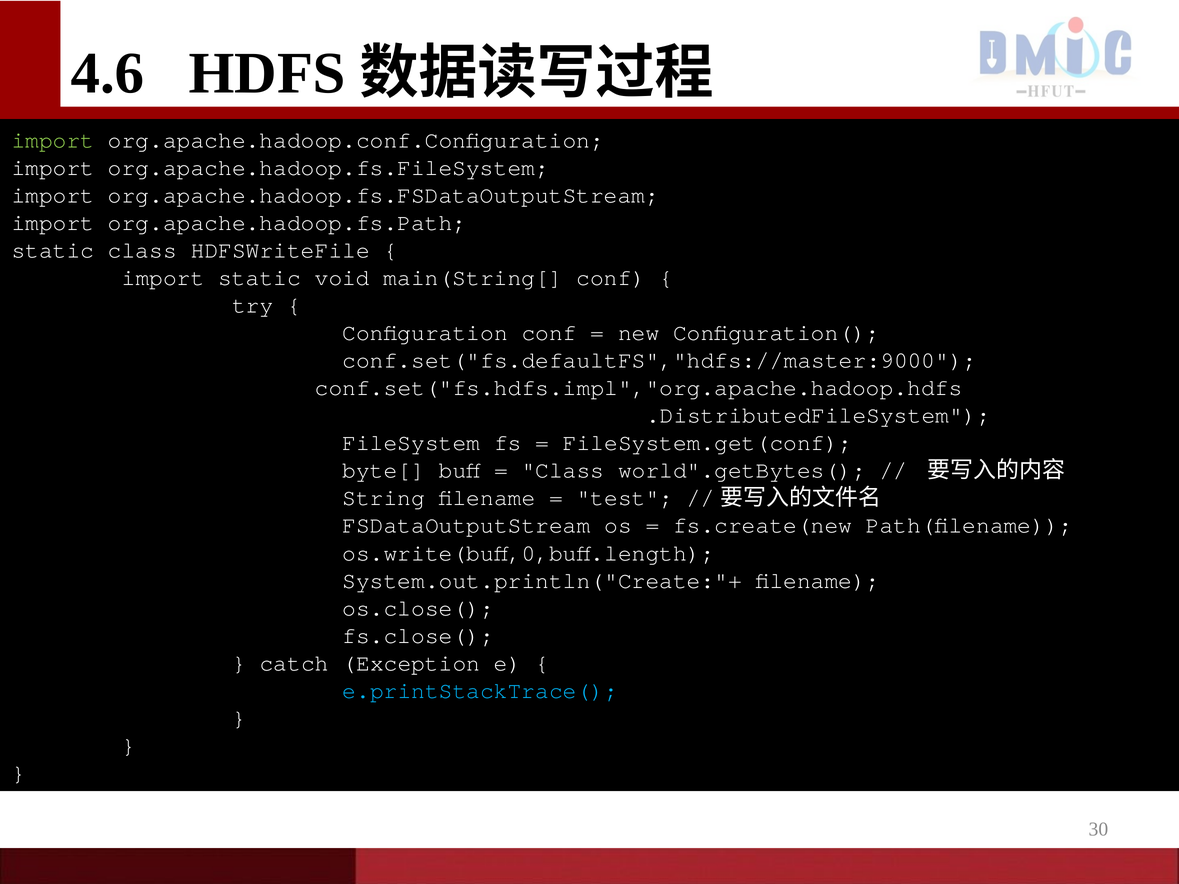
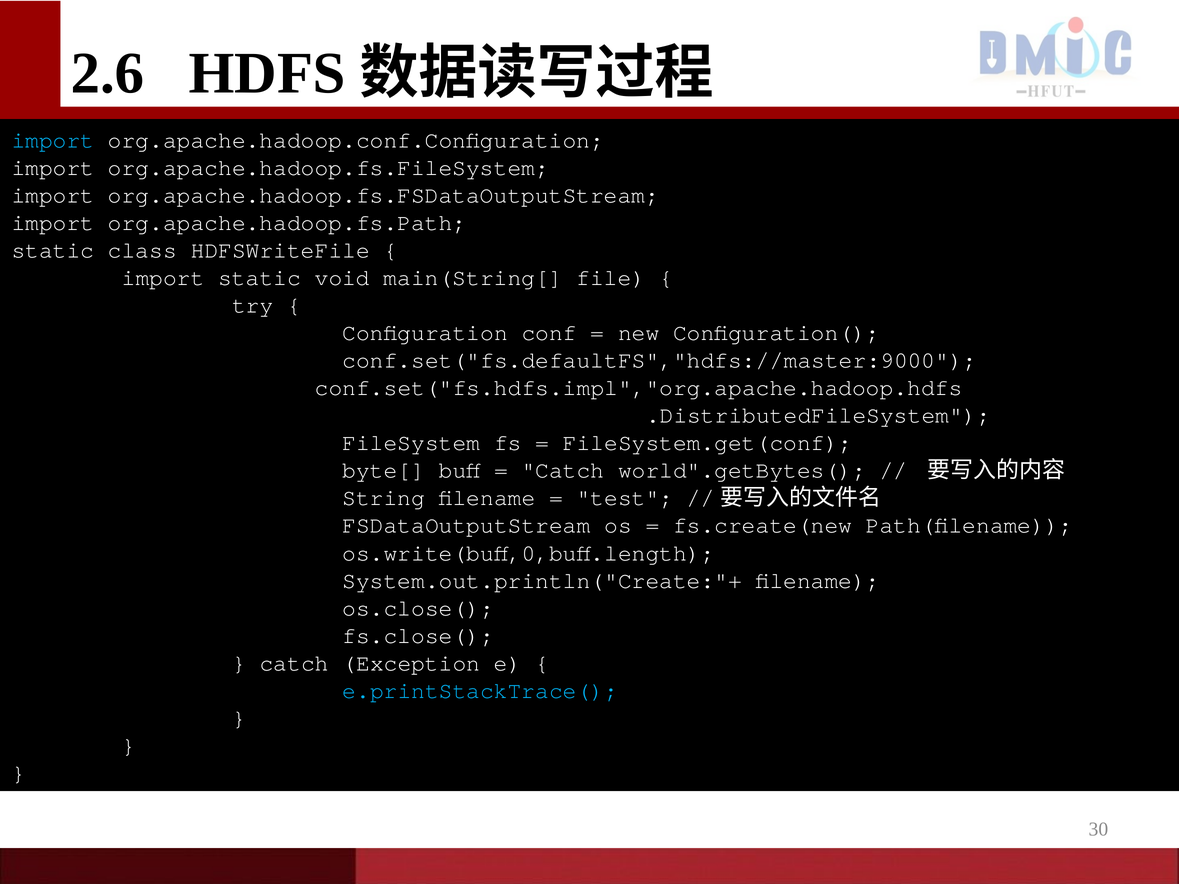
4.6: 4.6 -> 2.6 (108, 73)
import colour: light green -> light blue (53, 140)
main(String[ conf: conf -> file (611, 278)
Class: Class -> Catch (563, 471)
